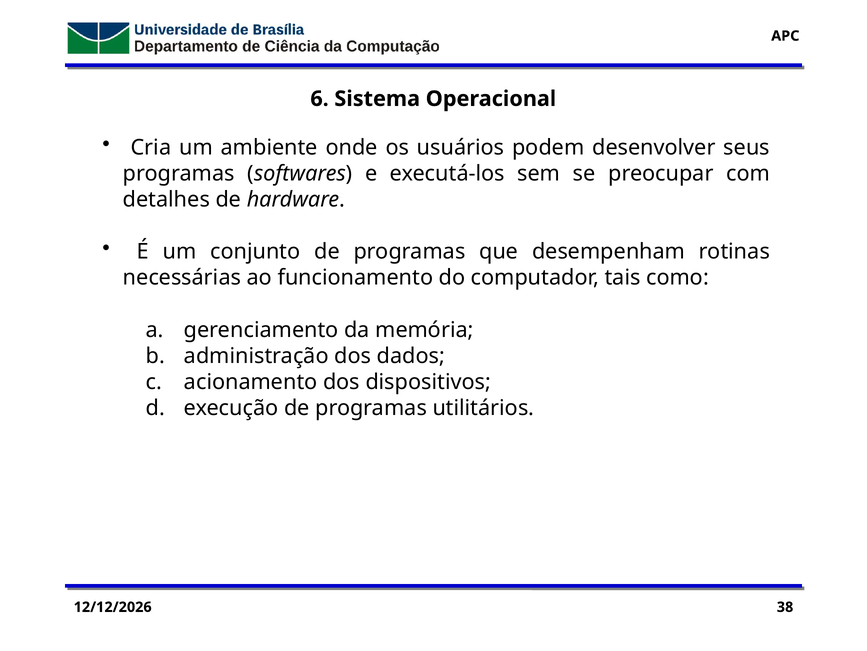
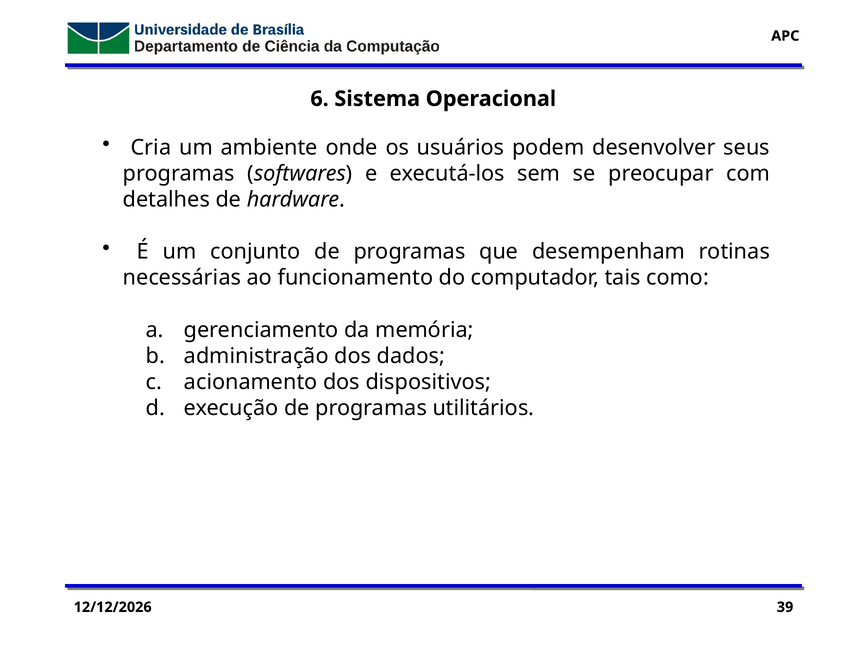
38: 38 -> 39 (785, 606)
